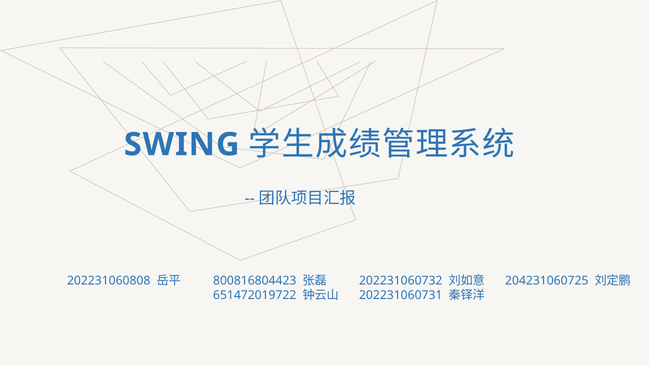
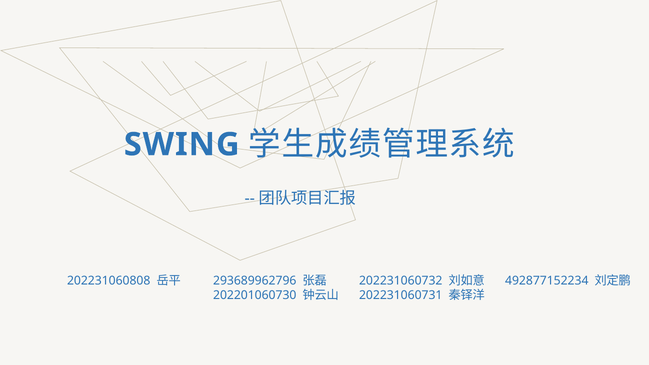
800816804423: 800816804423 -> 293689962796 (255, 281)
204231060725: 204231060725 -> 492877152234 (547, 281)
651472019722: 651472019722 -> 202201060730 (255, 295)
